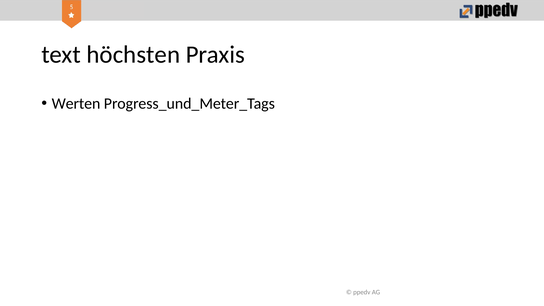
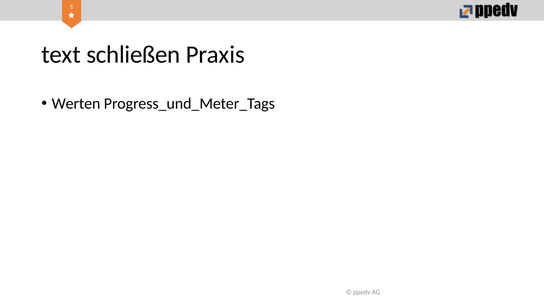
höchsten: höchsten -> schließen (133, 55)
